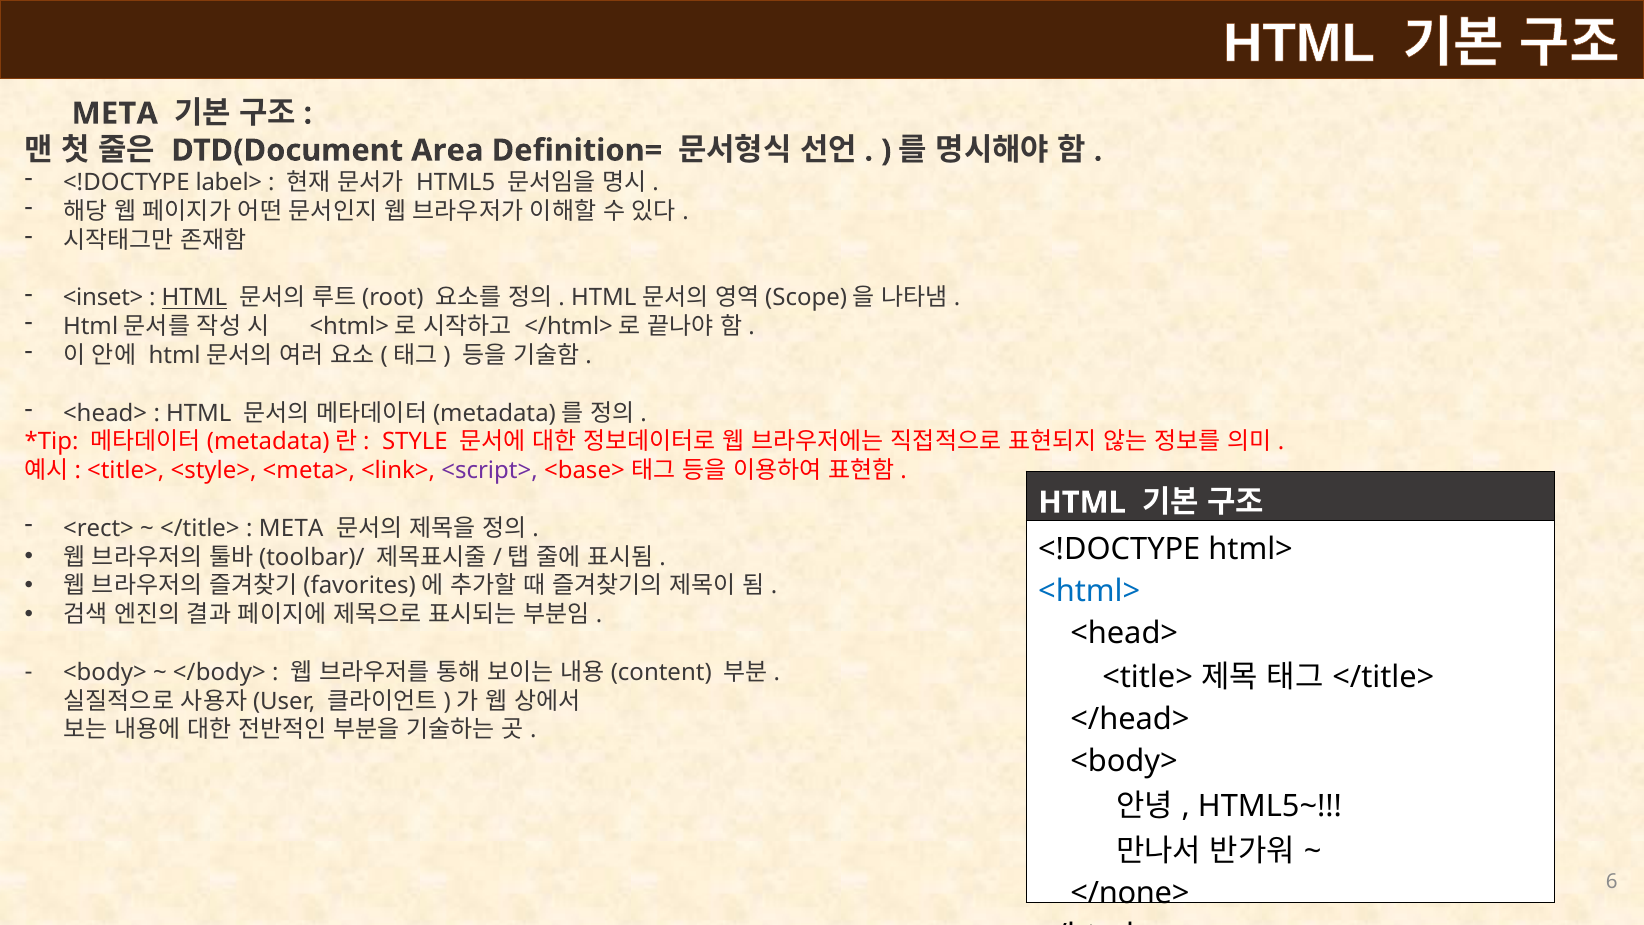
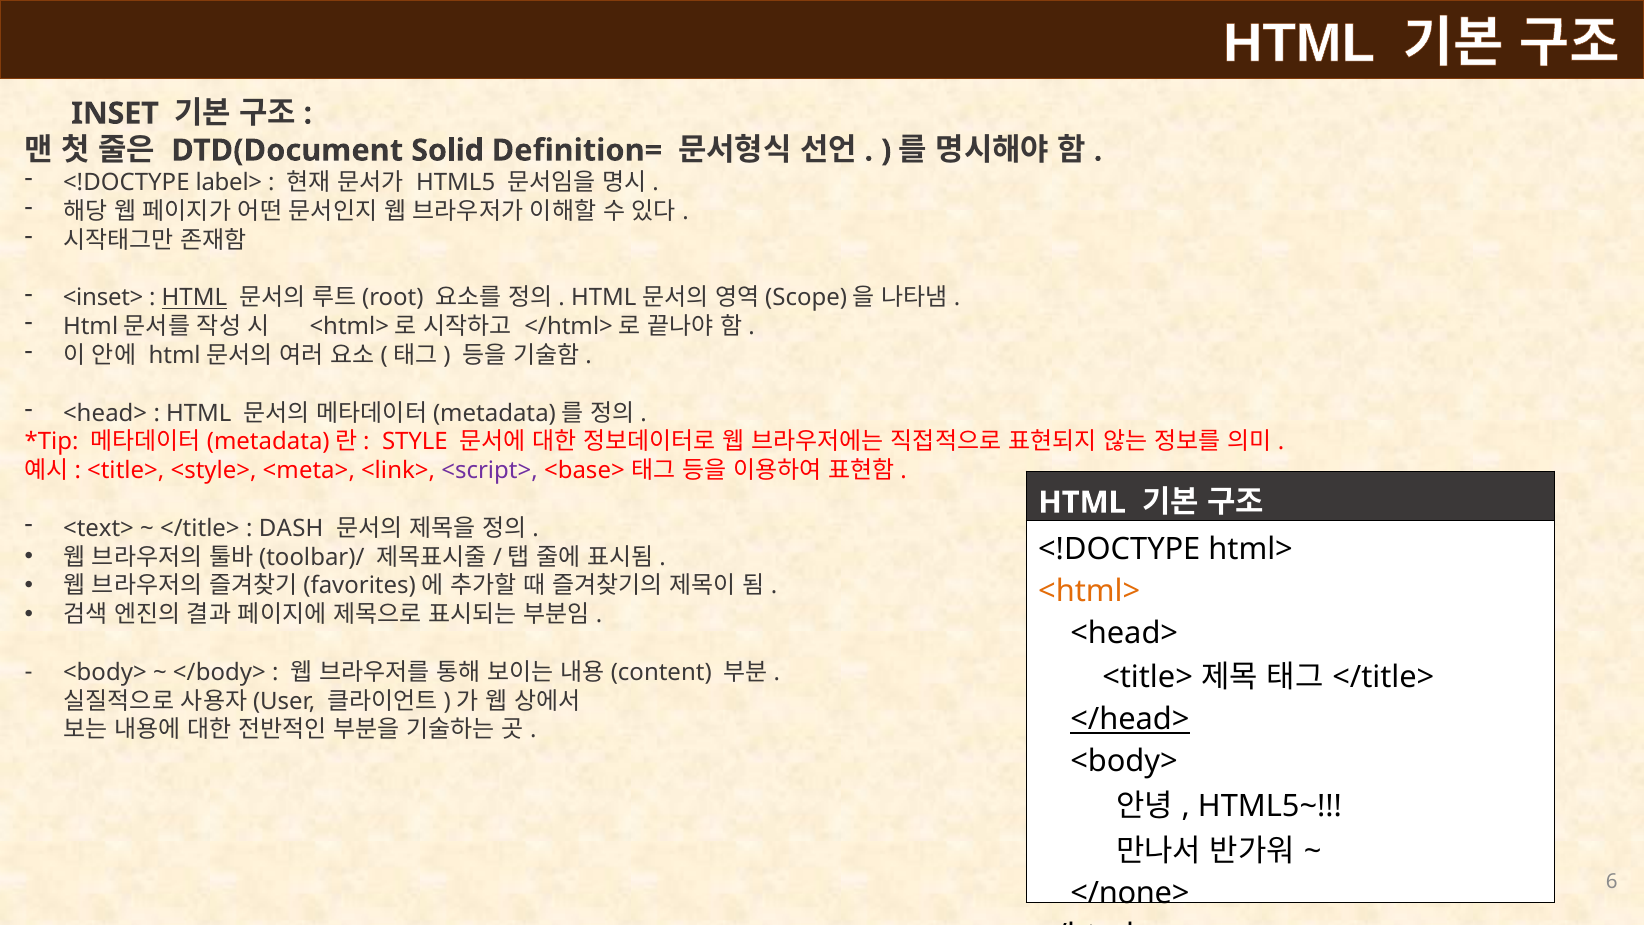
META: META -> INSET (115, 113)
Area: Area -> Solid (448, 150)
<rect>: <rect> -> <text> (98, 528)
META: META -> DASH (291, 528)
<html> colour: blue -> orange (1089, 591)
</head> underline: none -> present (1130, 719)
